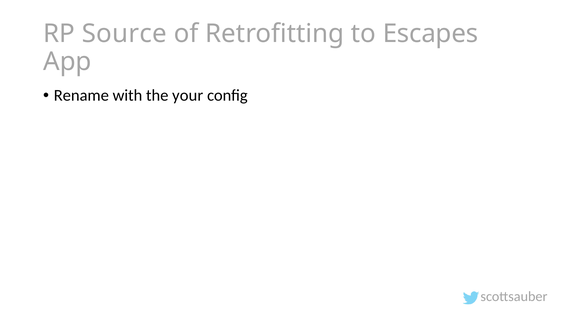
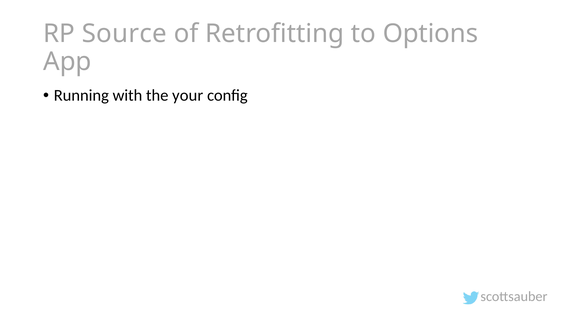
Escapes: Escapes -> Options (430, 34)
Rename: Rename -> Running (81, 96)
